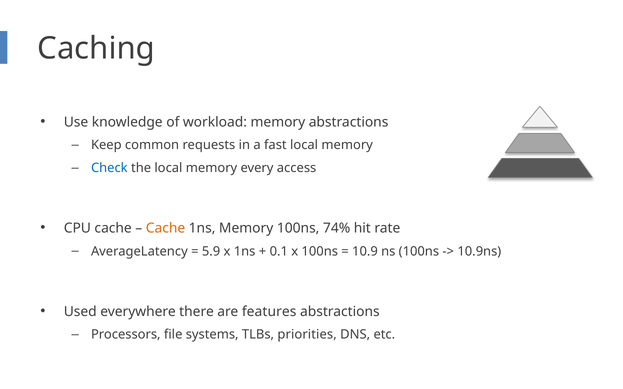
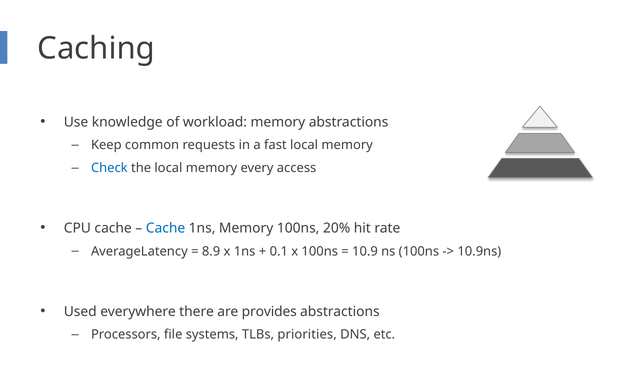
Cache colour: orange -> blue (166, 228)
74%: 74% -> 20% (337, 228)
5.9: 5.9 -> 8.9 (211, 252)
features: features -> provides (269, 312)
